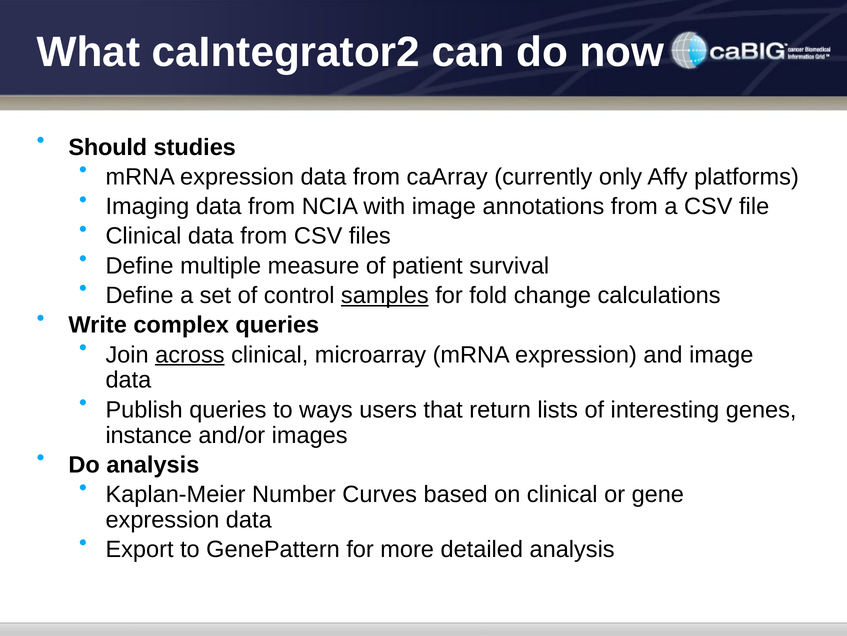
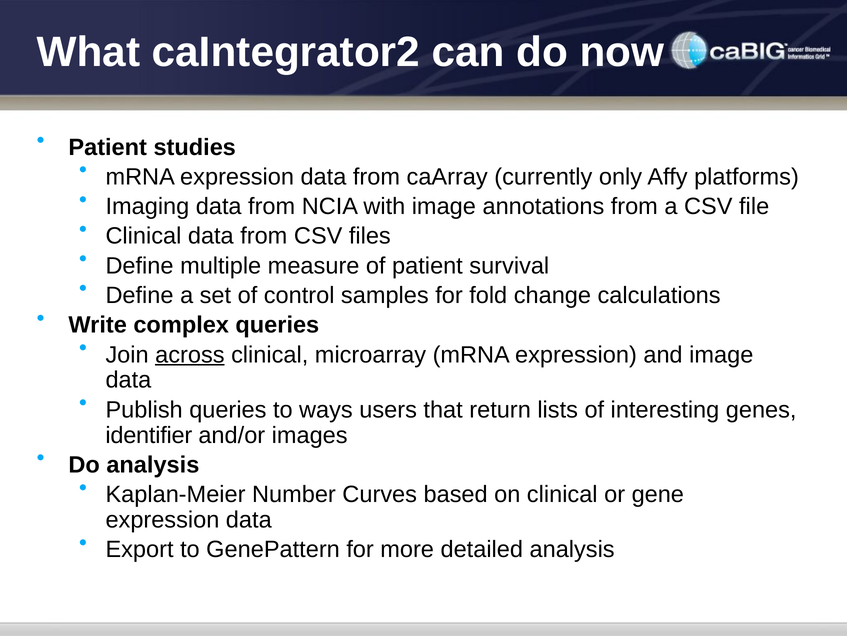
Should: Should -> Patient (108, 147)
samples underline: present -> none (385, 295)
instance: instance -> identifier (149, 435)
